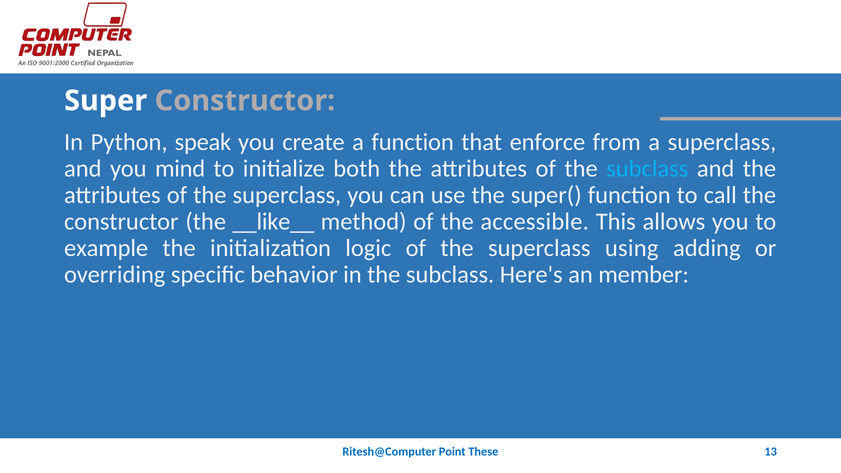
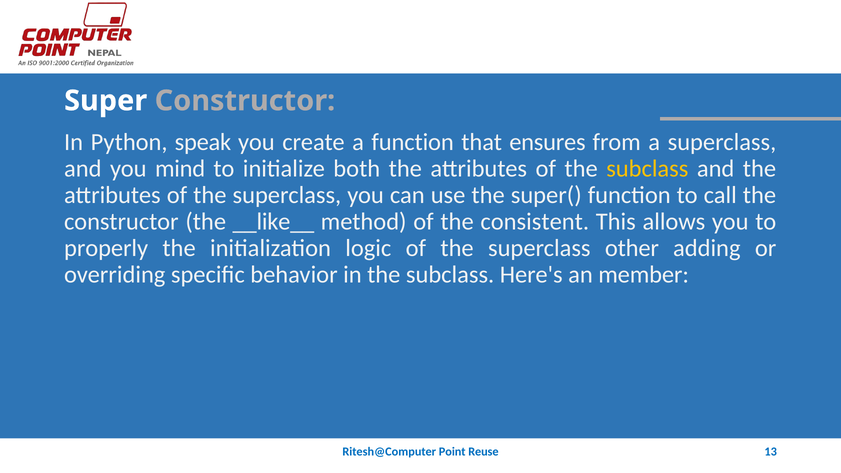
enforce: enforce -> ensures (547, 142)
subclass colour: light blue -> yellow (647, 169)
accessible: accessible -> consistent (535, 222)
example: example -> properly (106, 248)
using: using -> other (632, 248)
These: These -> Reuse (483, 452)
